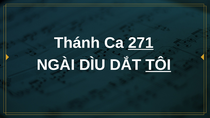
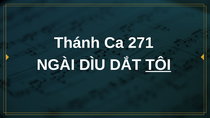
271 underline: present -> none (141, 43)
